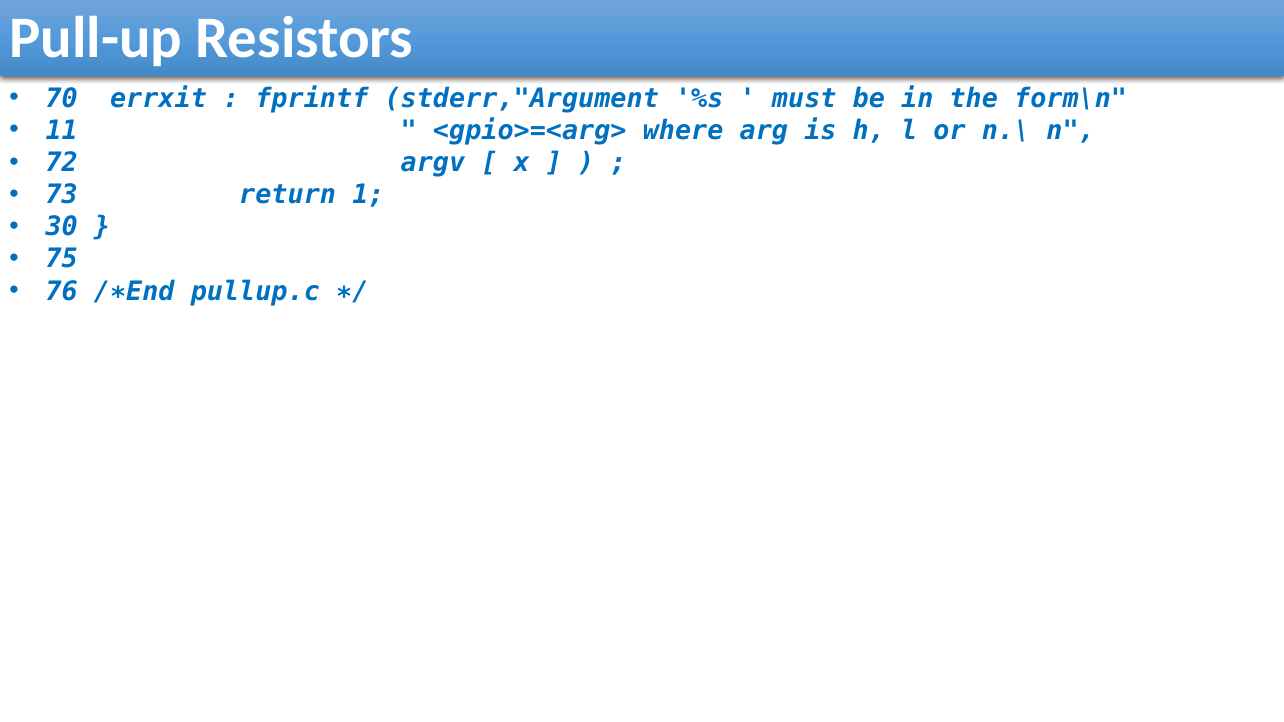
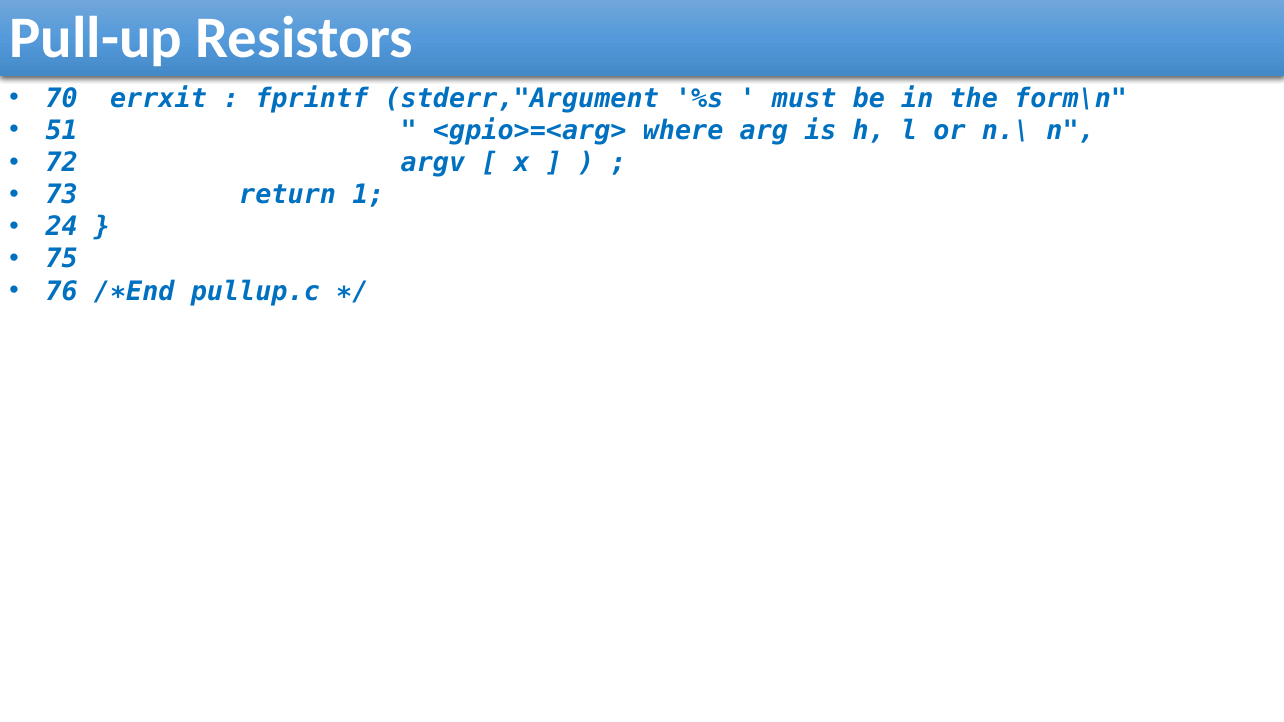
11: 11 -> 51 (62, 131)
30: 30 -> 24 (62, 227)
